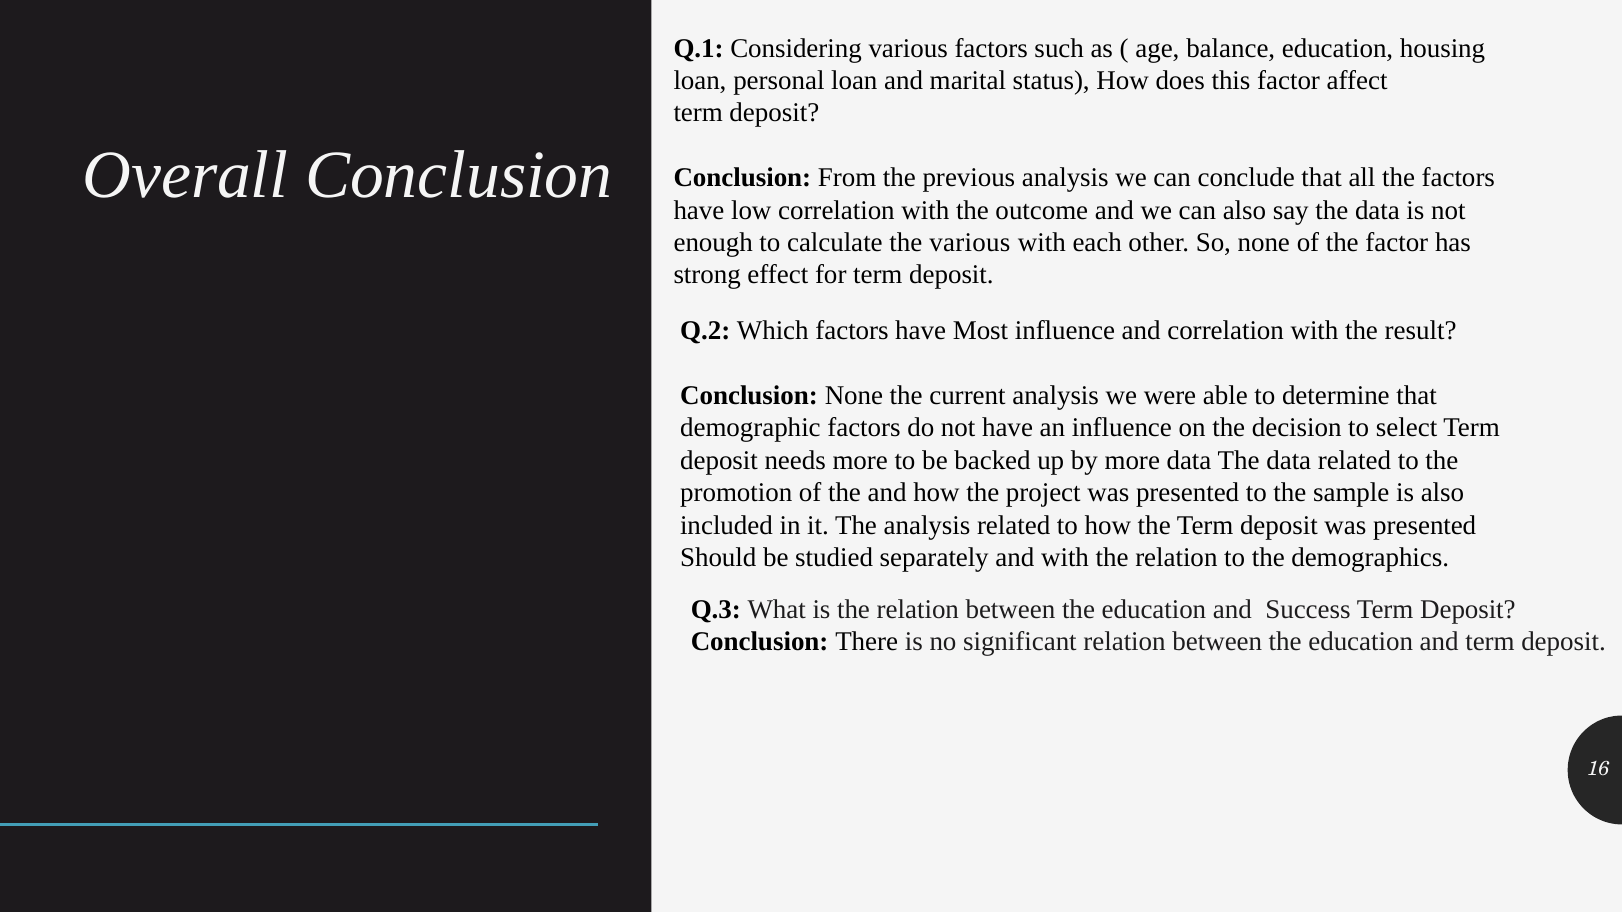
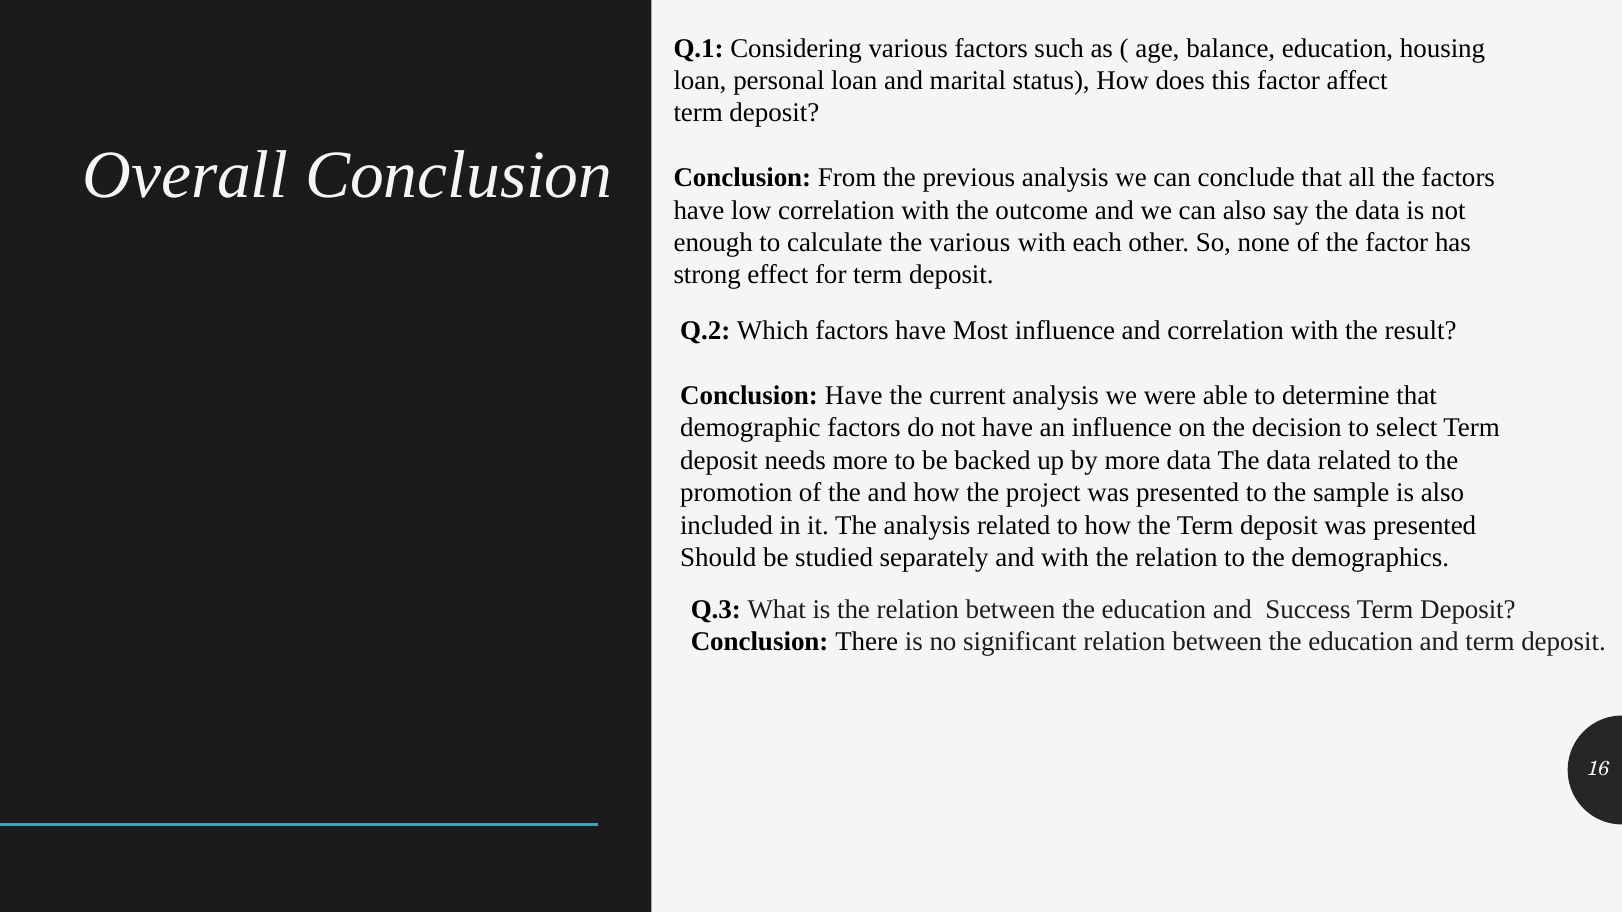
Conclusion None: None -> Have (854, 396)
